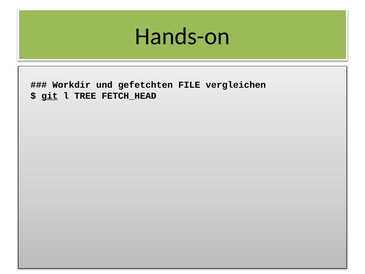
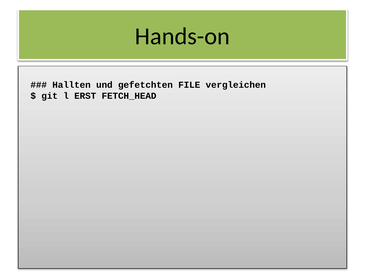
Workdir: Workdir -> Hallten (72, 85)
git underline: present -> none (50, 96)
TREE: TREE -> ERST (85, 96)
